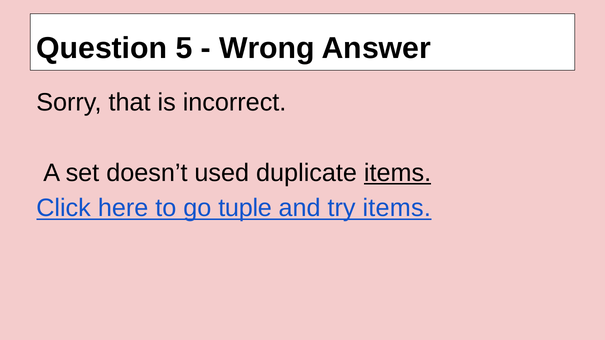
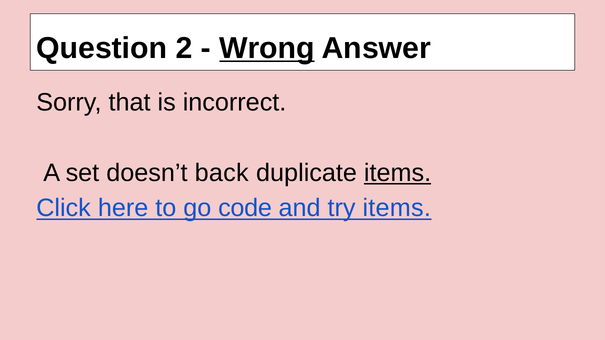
5: 5 -> 2 (184, 48)
Wrong underline: none -> present (267, 48)
used: used -> back (222, 173)
tuple: tuple -> code (245, 208)
